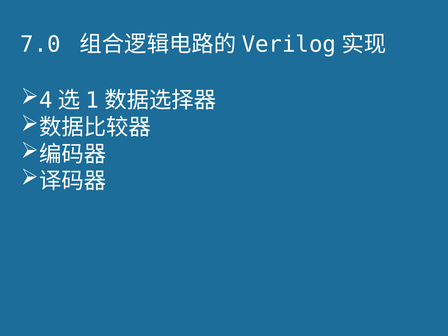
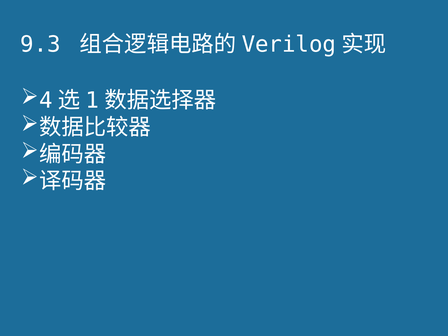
7.0: 7.0 -> 9.3 (40, 44)
